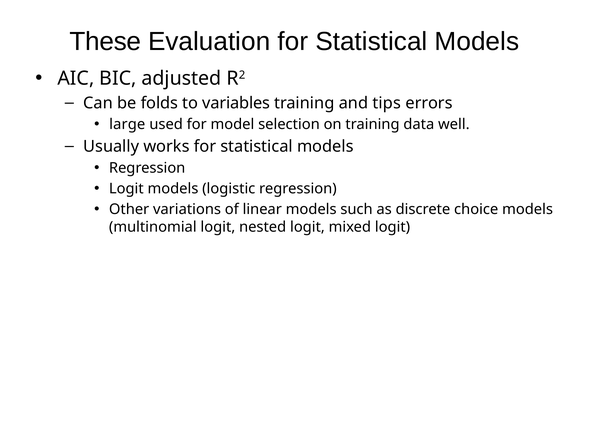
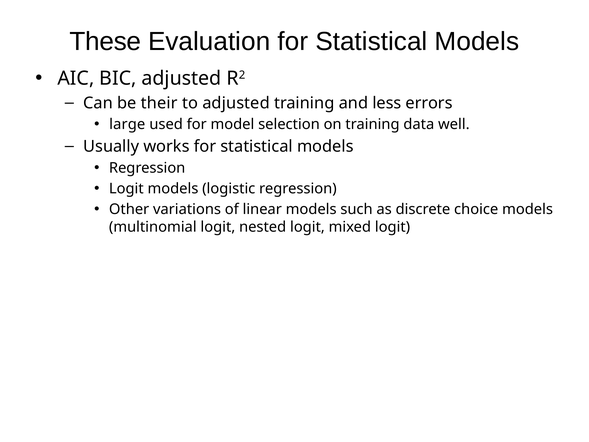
folds: folds -> their (159, 103)
to variables: variables -> adjusted (236, 103)
tips: tips -> less (387, 103)
